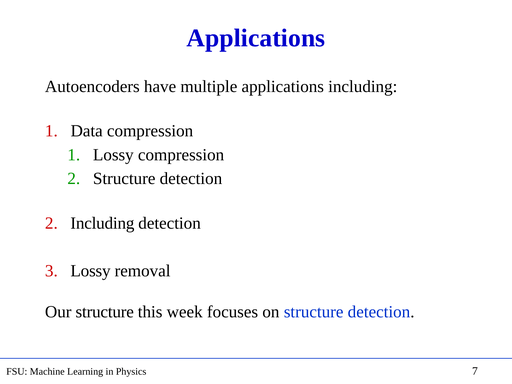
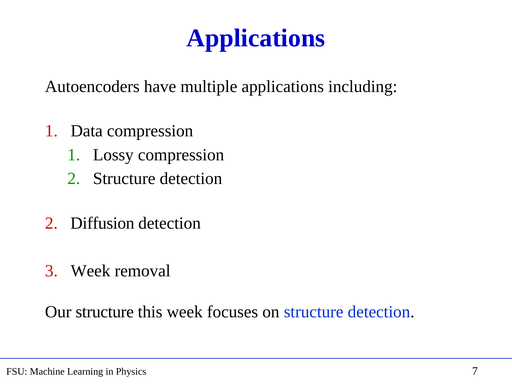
Including: Including -> Diffusion (102, 223)
Lossy: Lossy -> Week (90, 271)
